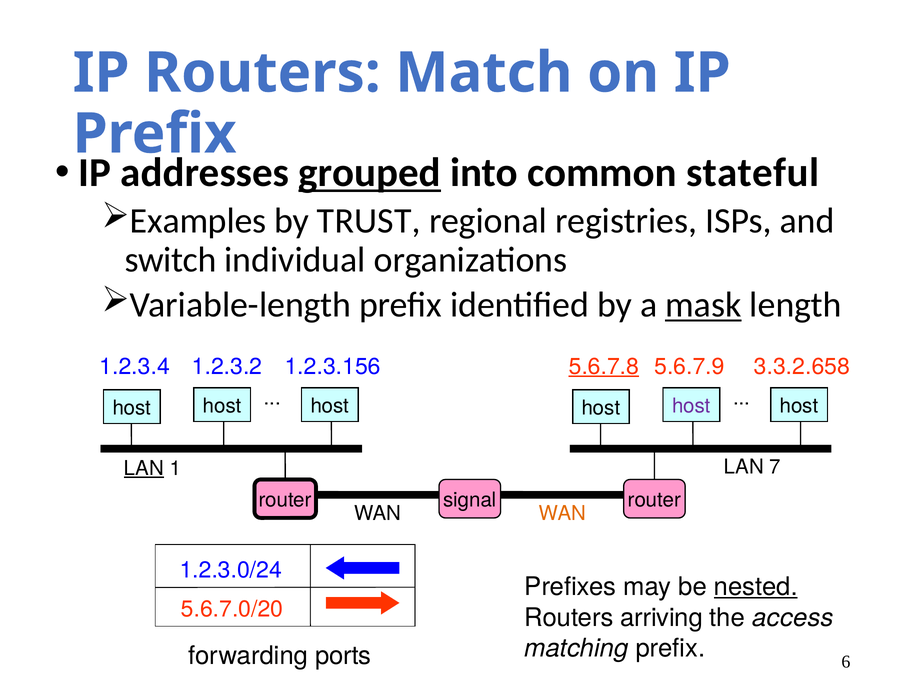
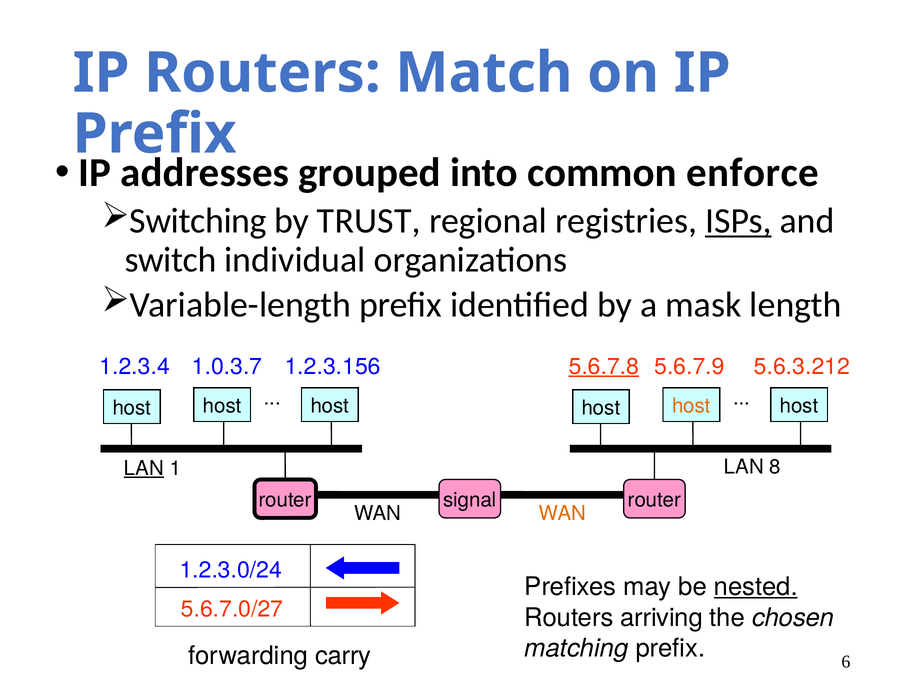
grouped underline: present -> none (370, 173)
stateful: stateful -> enforce (753, 173)
Examples: Examples -> Switching (198, 221)
ISPs underline: none -> present (739, 221)
mask underline: present -> none (703, 305)
1.2.3.2: 1.2.3.2 -> 1.0.3.7 (227, 366)
3.3.2.658: 3.3.2.658 -> 5.6.3.212 (802, 366)
host colour: purple -> orange (691, 406)
7: 7 -> 8 (775, 467)
5.6.7.0/20: 5.6.7.0/20 -> 5.6.7.0/27 (232, 608)
access: access -> chosen (793, 617)
ports: ports -> carry (343, 655)
